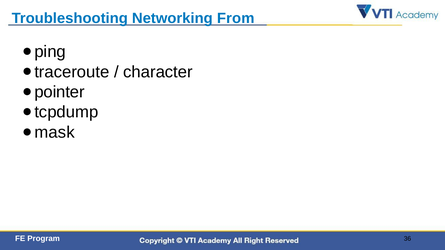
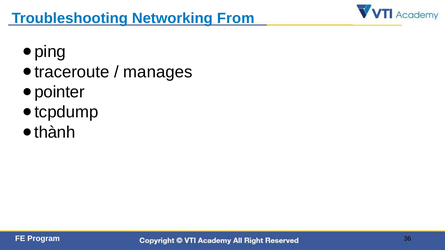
character: character -> manages (158, 72)
mask: mask -> thành (55, 132)
